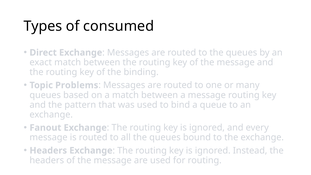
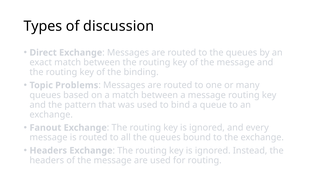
consumed: consumed -> discussion (119, 26)
